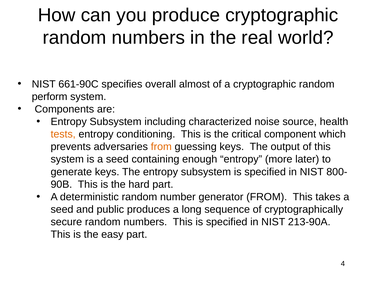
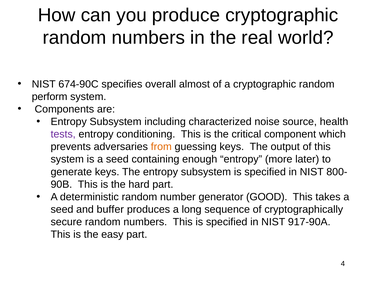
661-90C: 661-90C -> 674-90C (78, 84)
tests colour: orange -> purple (63, 135)
generator FROM: FROM -> GOOD (267, 197)
public: public -> buffer (110, 210)
213-90A: 213-90A -> 917-90A (309, 223)
